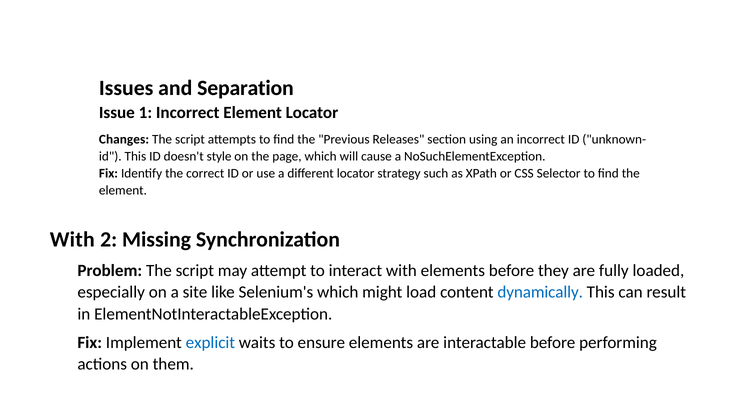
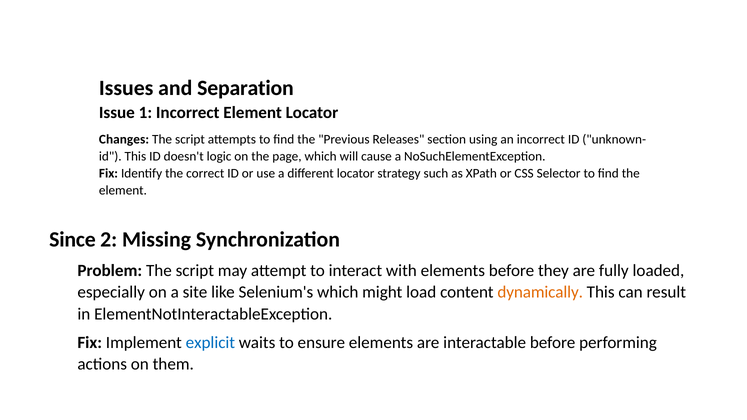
style: style -> logic (219, 156)
With: With -> Since (72, 240)
dynamically colour: blue -> orange (540, 292)
